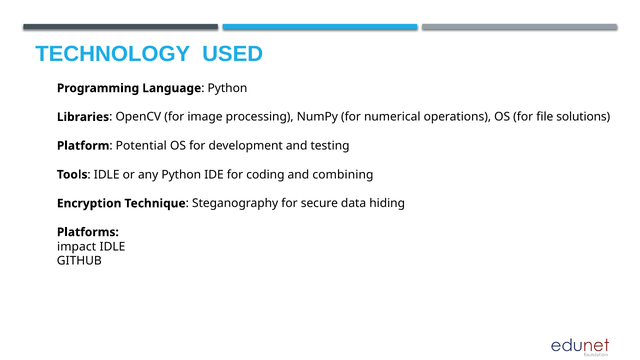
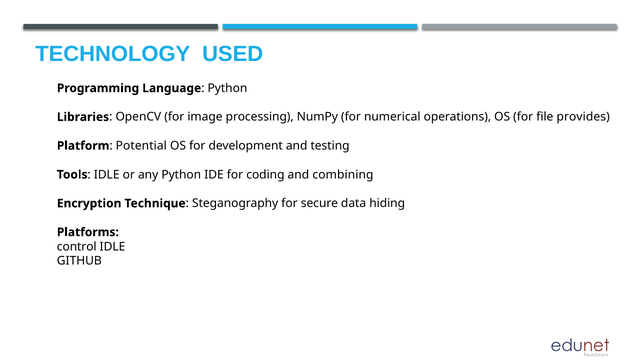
solutions: solutions -> provides (583, 117)
impact: impact -> control (77, 247)
